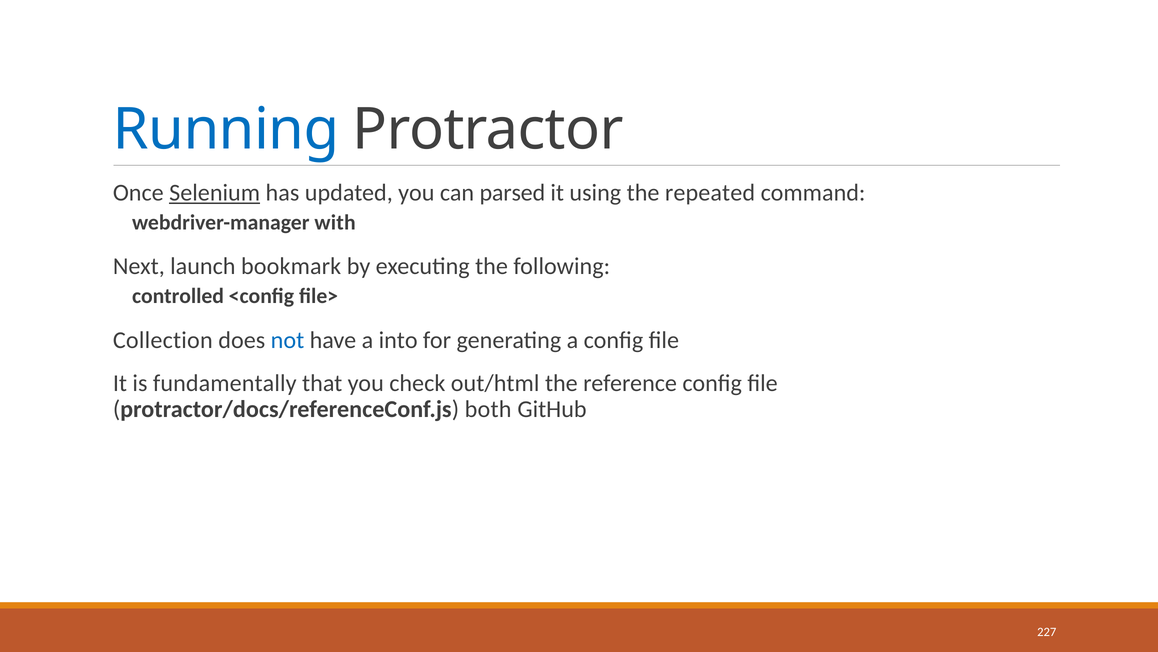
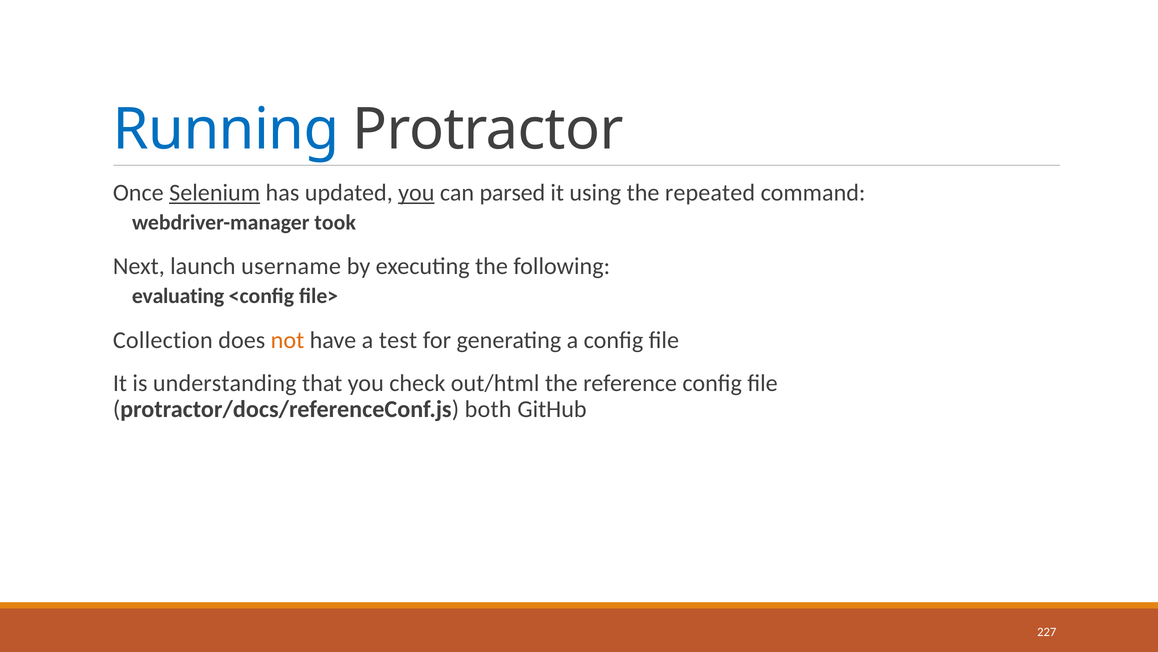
you underline: none -> present (416, 193)
with: with -> took (335, 222)
bookmark: bookmark -> username (291, 266)
controlled: controlled -> evaluating (178, 296)
not colour: blue -> orange (287, 340)
into: into -> test (398, 340)
fundamentally: fundamentally -> understanding (225, 383)
